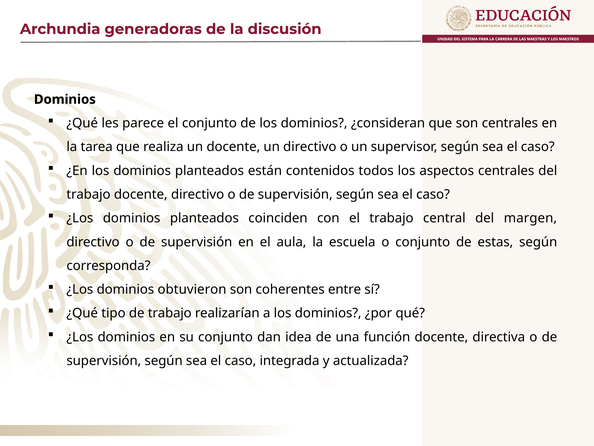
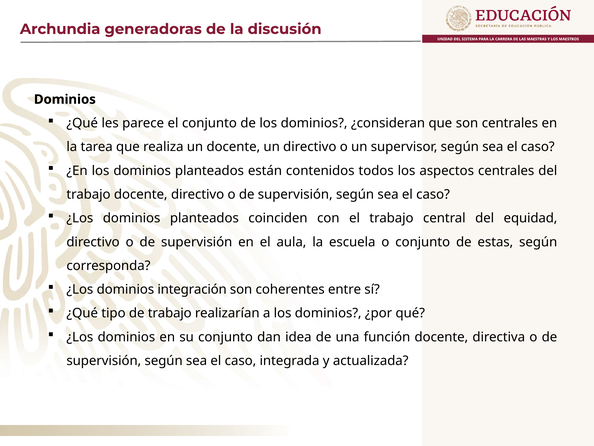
margen: margen -> equidad (531, 218)
obtuvieron: obtuvieron -> integración (192, 289)
